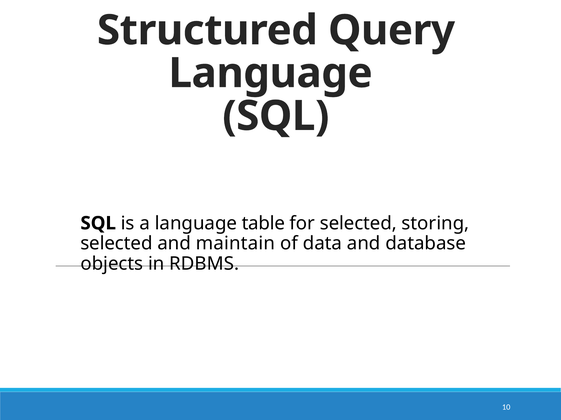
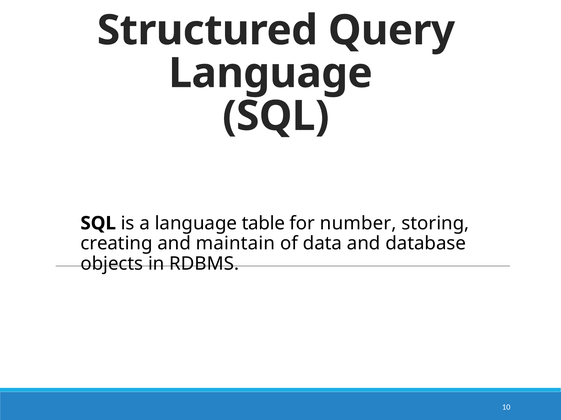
for selected: selected -> number (358, 224)
selected: selected -> creating (116, 244)
